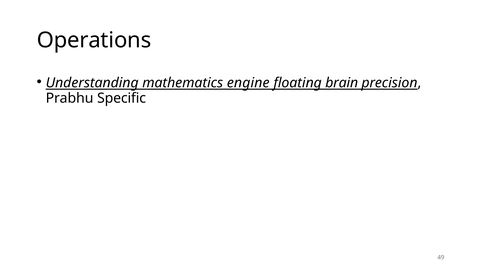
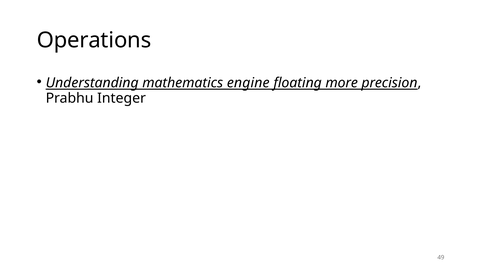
brain: brain -> more (342, 83)
Specific: Specific -> Integer (121, 98)
